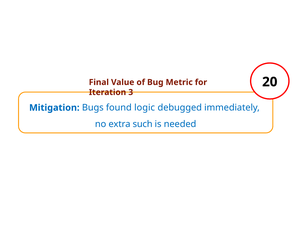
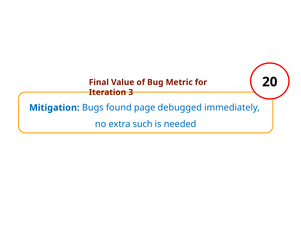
logic: logic -> page (145, 108)
